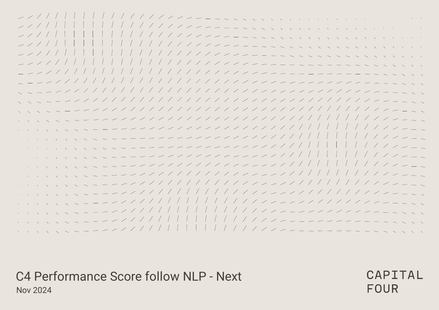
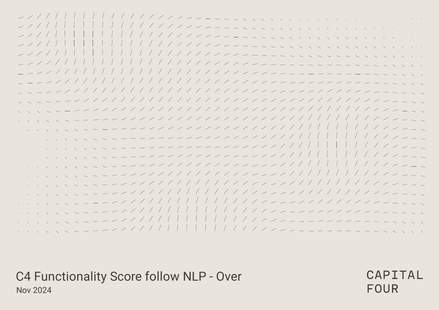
Performance: Performance -> Functionality (70, 277)
Next: Next -> Over (229, 277)
